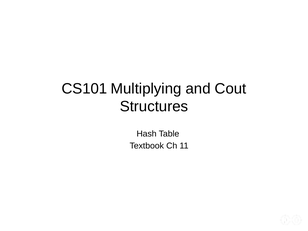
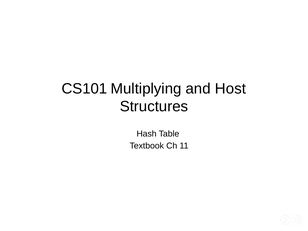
Cout: Cout -> Host (230, 89)
